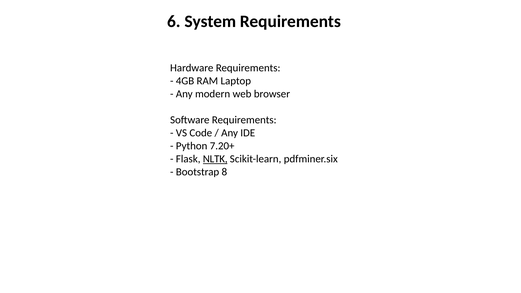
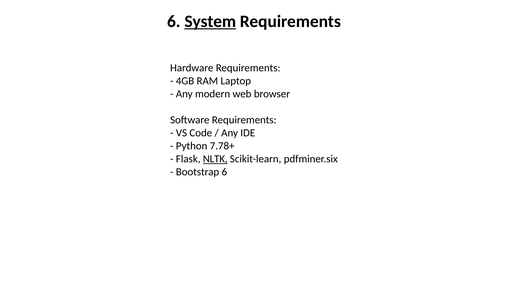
System underline: none -> present (210, 21)
7.20+: 7.20+ -> 7.78+ (222, 146)
Bootstrap 8: 8 -> 6 (224, 172)
